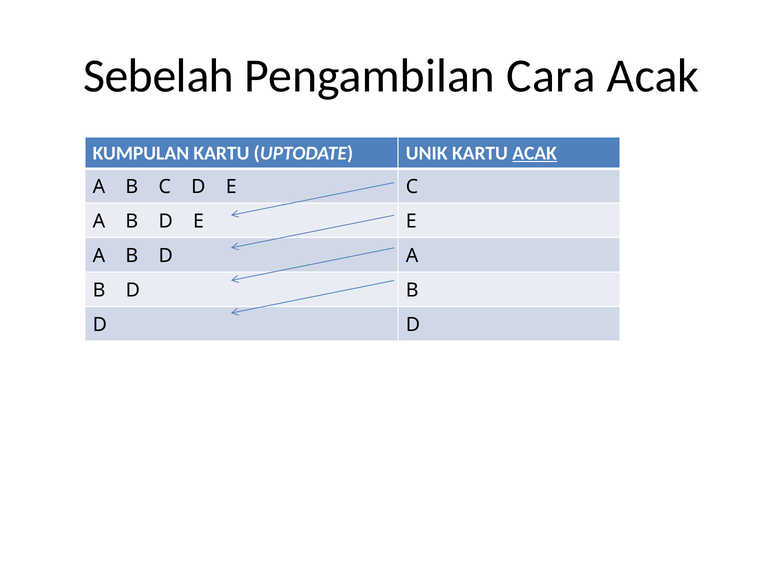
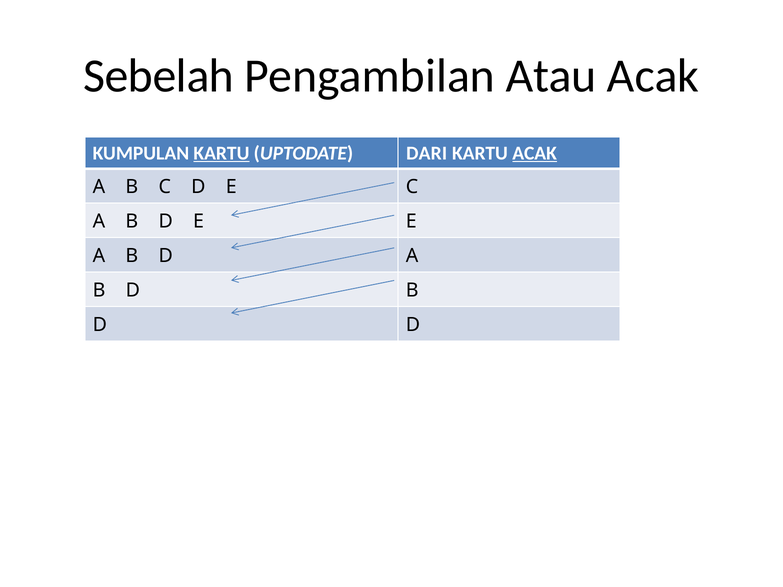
Cara: Cara -> Atau (551, 76)
KARTU underline: none -> present (221, 153)
UNIK: UNIK -> DARI (427, 153)
